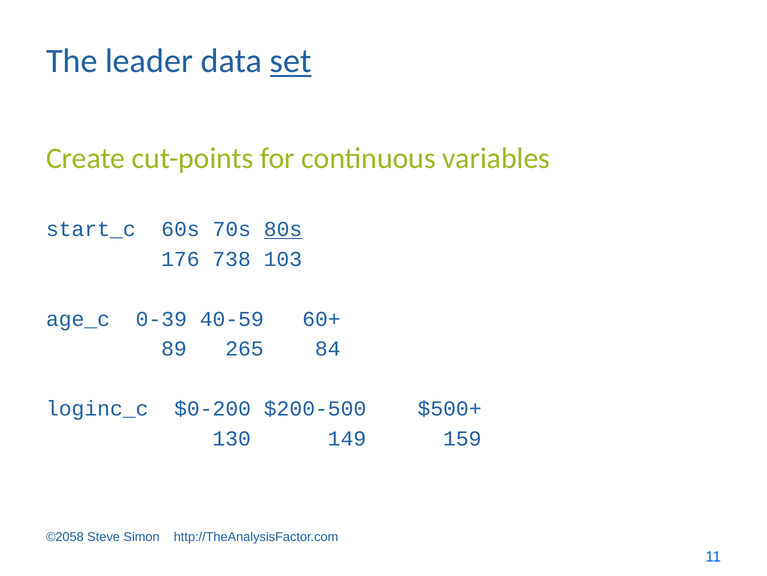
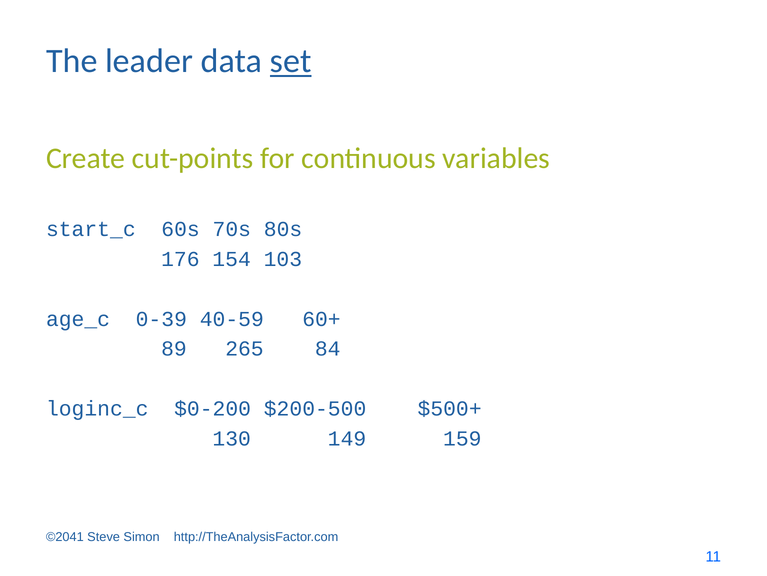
80s underline: present -> none (283, 229)
738: 738 -> 154 (232, 259)
©2058: ©2058 -> ©2041 (65, 536)
